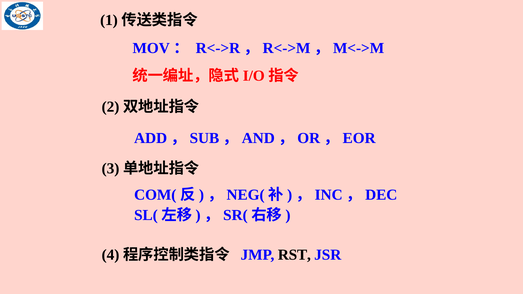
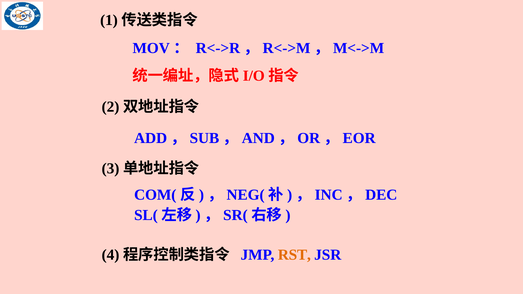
RST colour: black -> orange (294, 255)
